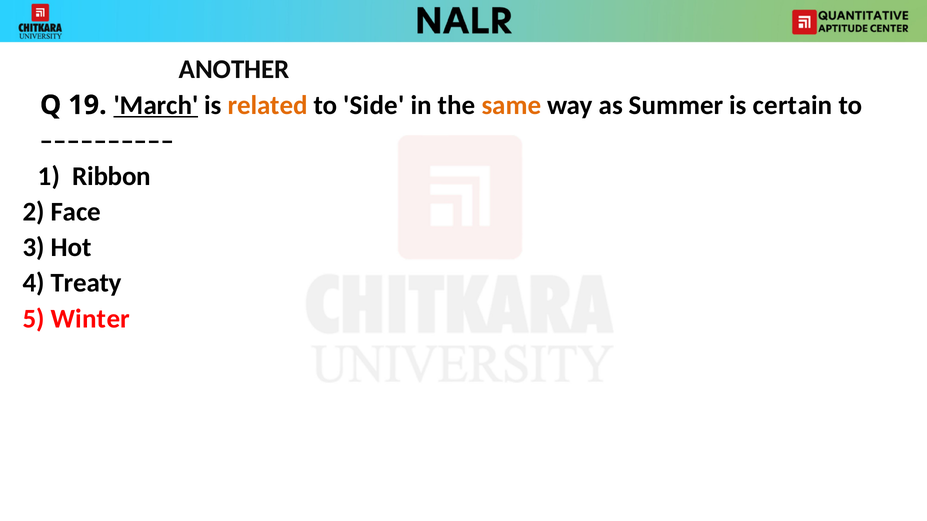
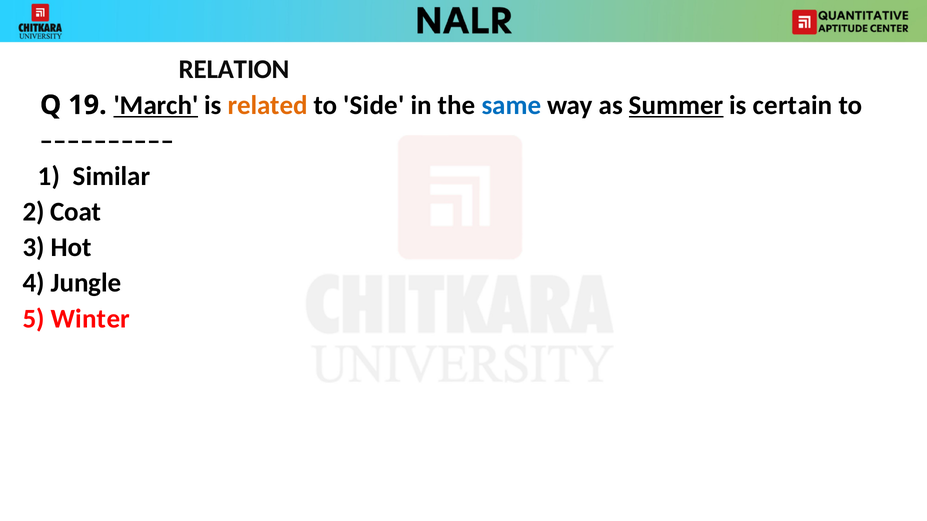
ANOTHER: ANOTHER -> RELATION (234, 70)
same colour: orange -> blue (511, 105)
Summer underline: none -> present (676, 105)
Ribbon: Ribbon -> Similar (112, 176)
Face: Face -> Coat (76, 212)
Treaty: Treaty -> Jungle (86, 283)
